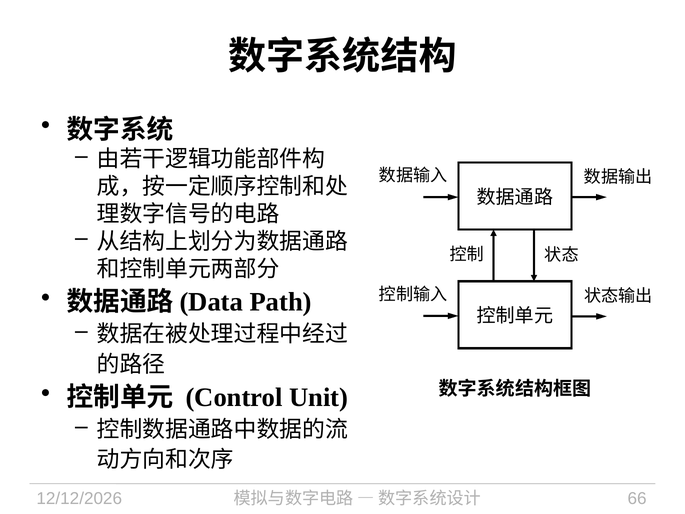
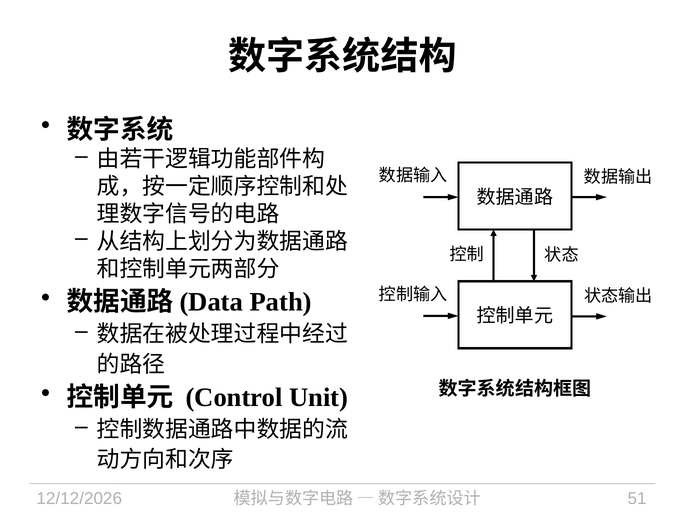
66: 66 -> 51 (637, 498)
